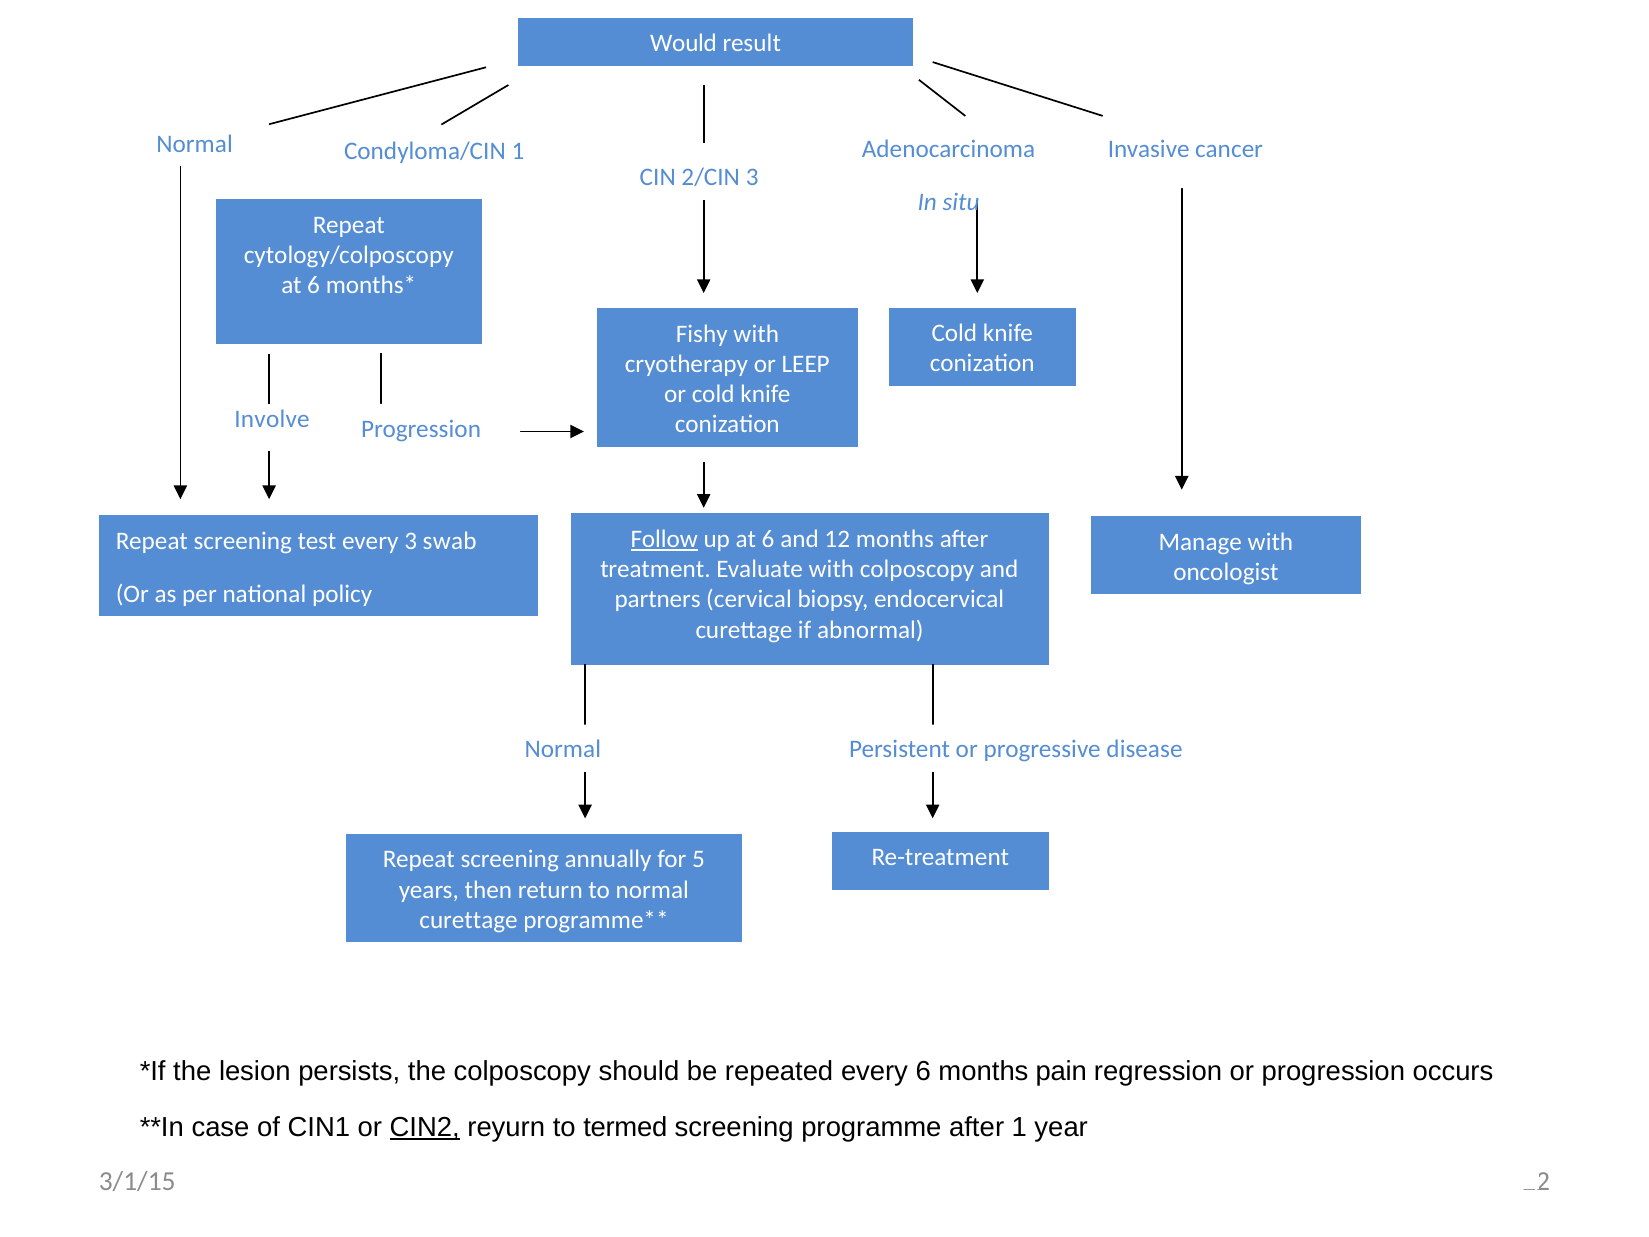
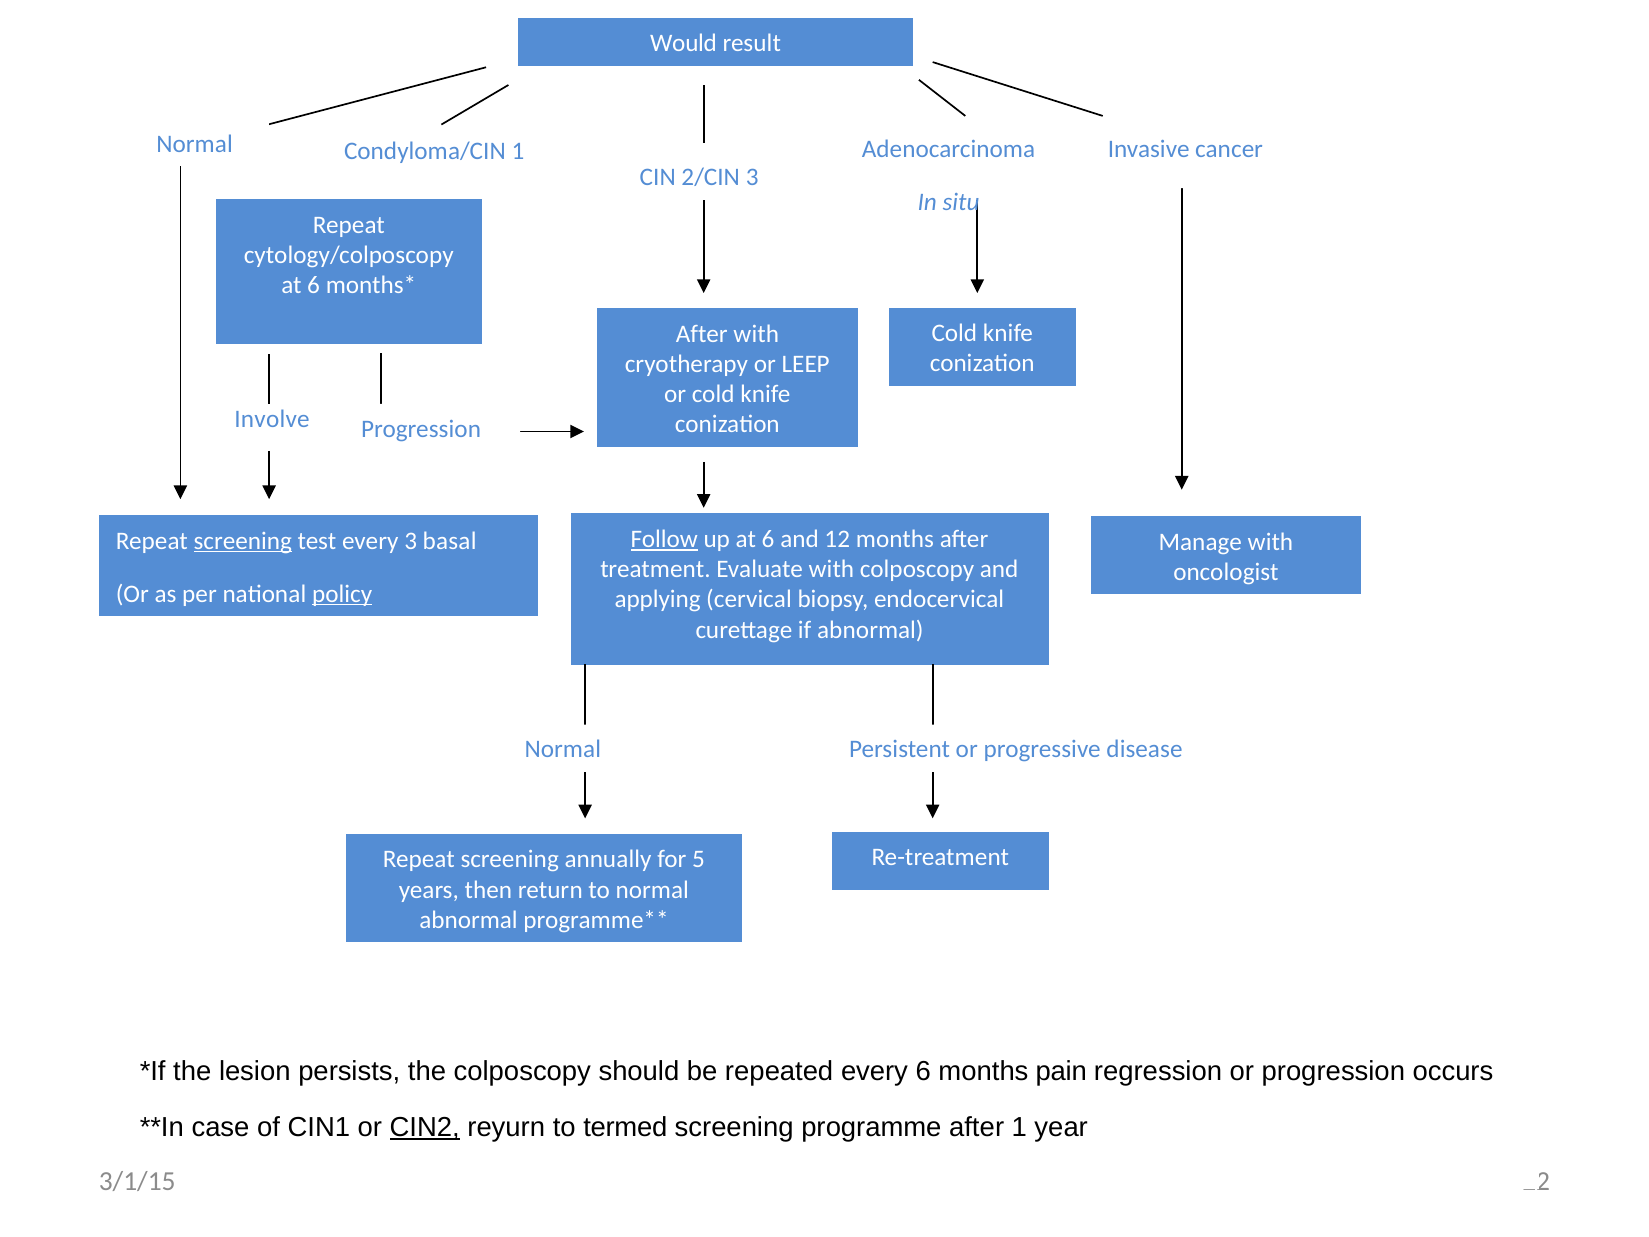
Fishy: Fishy -> After (702, 334)
screening underline: none -> present (243, 541)
swab: swab -> basal (450, 541)
policy underline: none -> present (342, 594)
partners: partners -> applying (658, 599)
curettage: curettage -> abnormal (469, 920)
